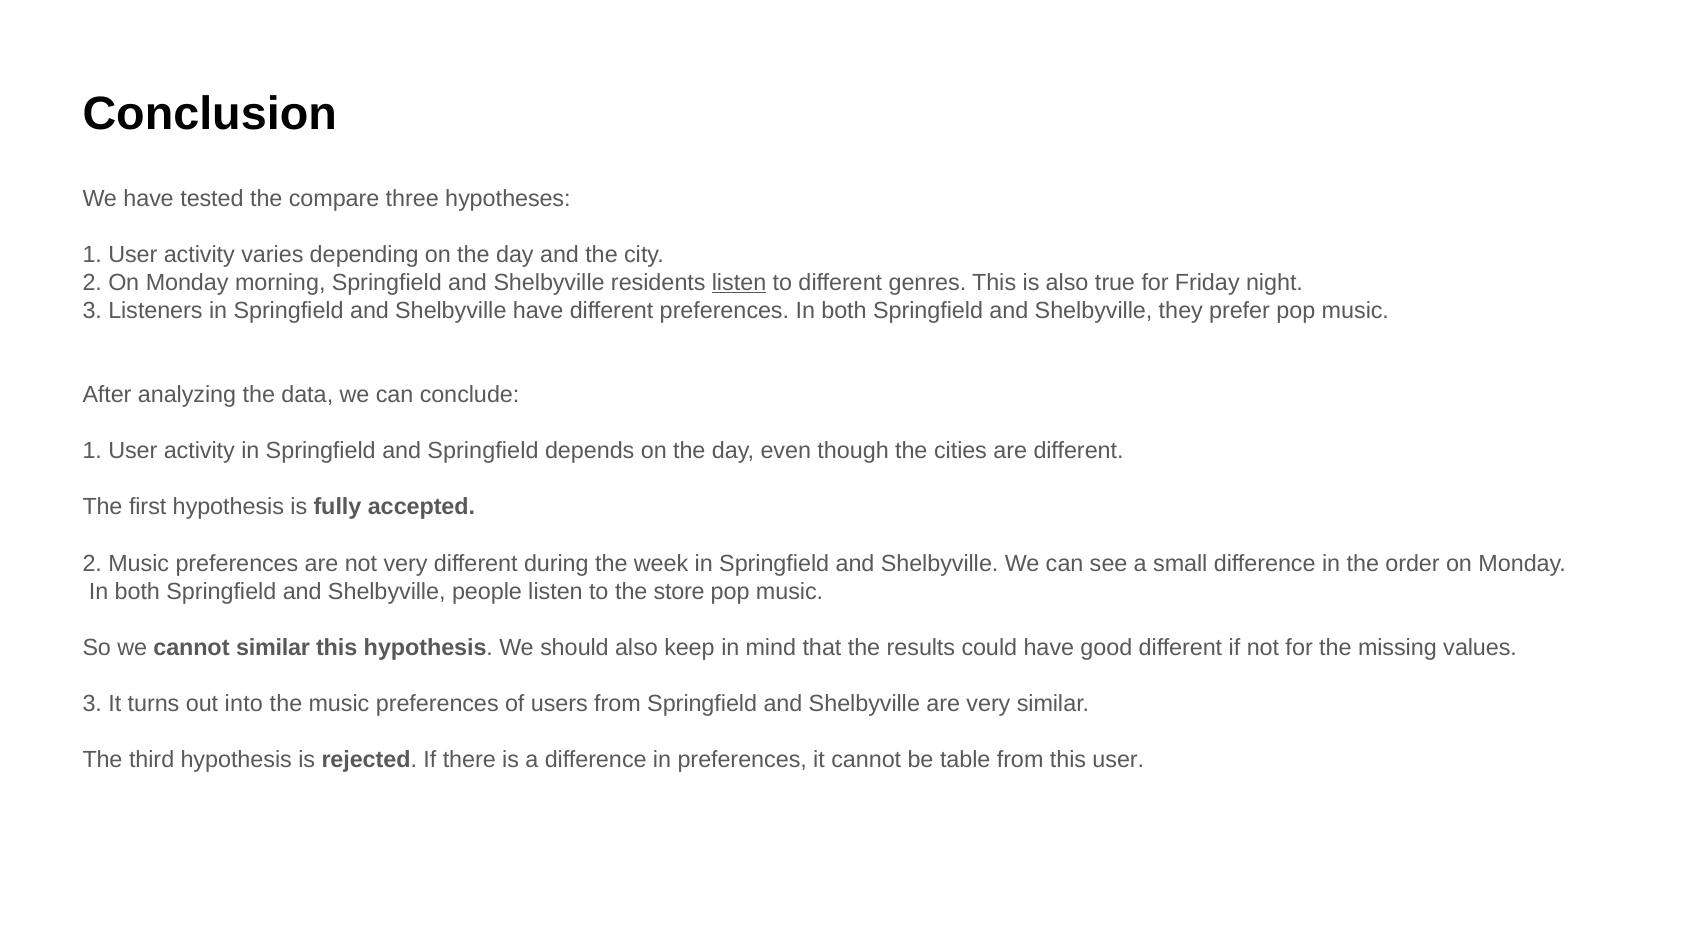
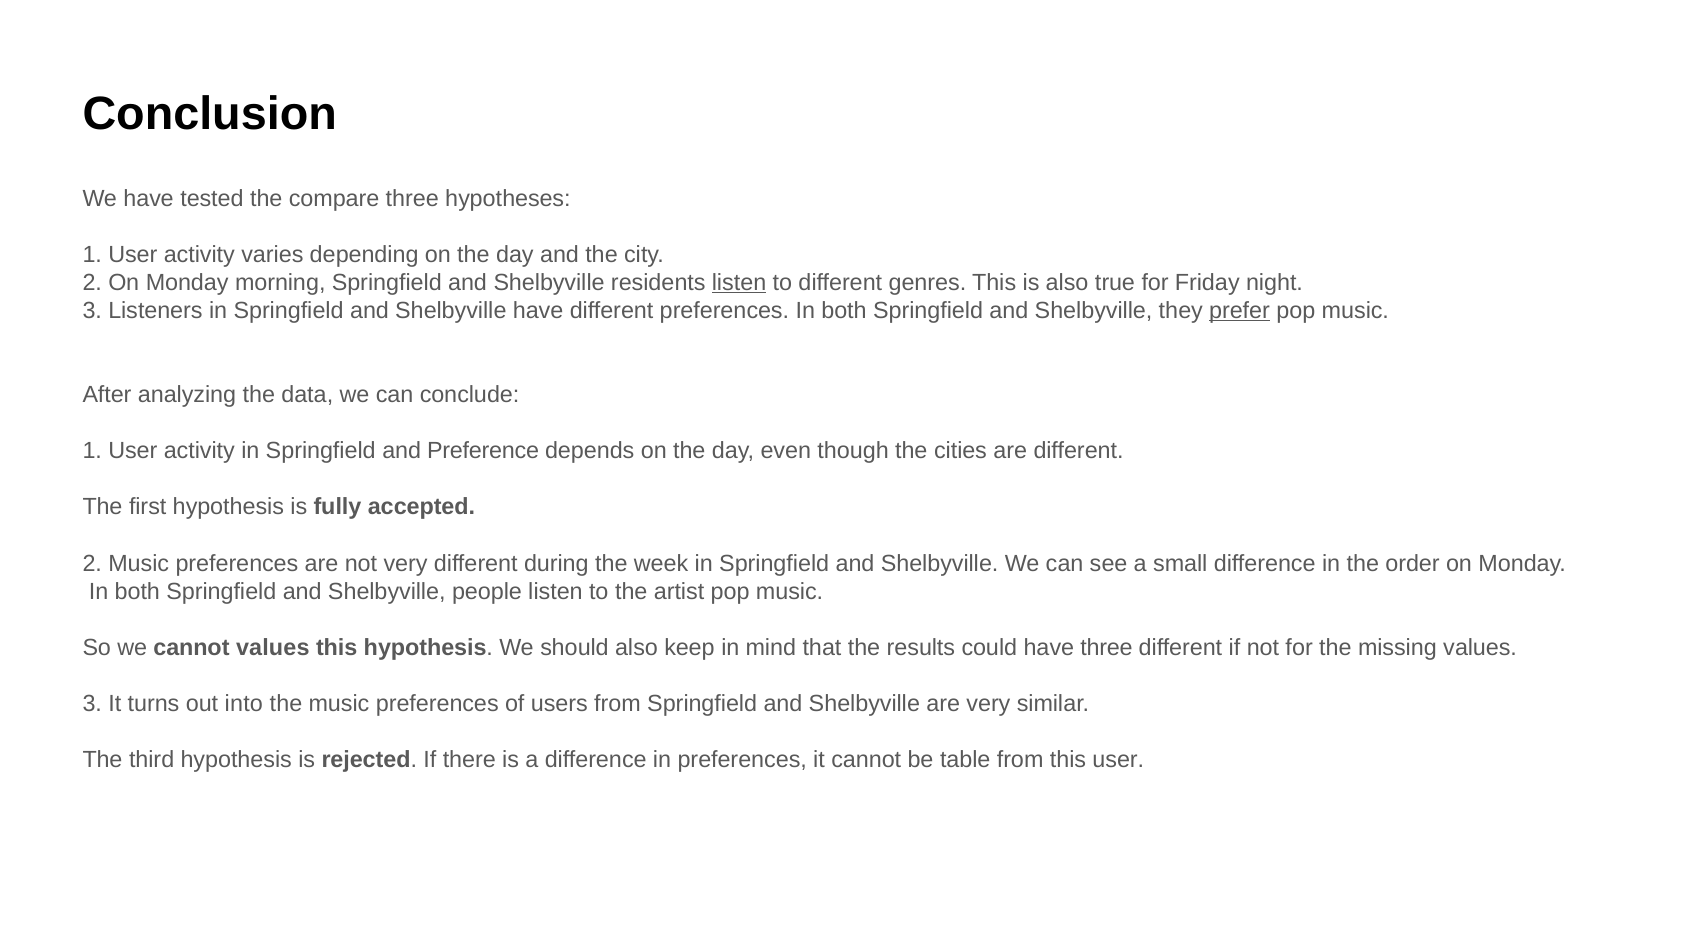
prefer underline: none -> present (1240, 311)
and Springfield: Springfield -> Preference (483, 451)
store: store -> artist (679, 591)
cannot similar: similar -> values (273, 647)
have good: good -> three (1106, 647)
